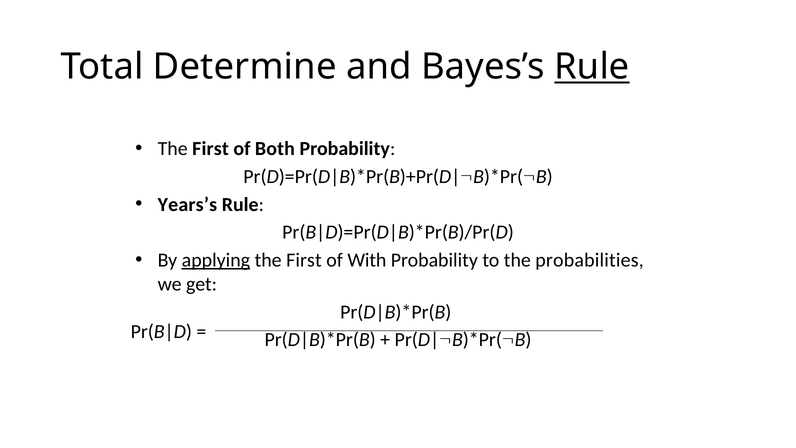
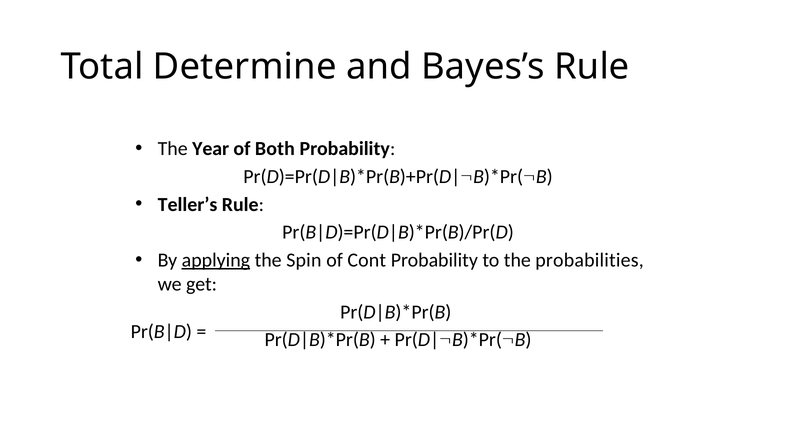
Rule underline: present -> none (592, 67)
First: First -> Year (211, 149)
Years’s: Years’s -> Teller’s (188, 204)
First: First -> Spin (304, 260)
With: With -> Cont (367, 260)
